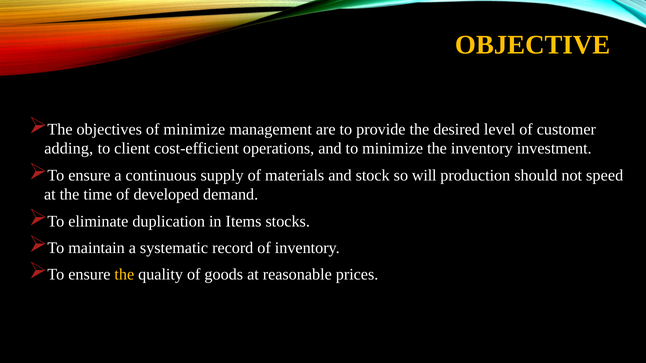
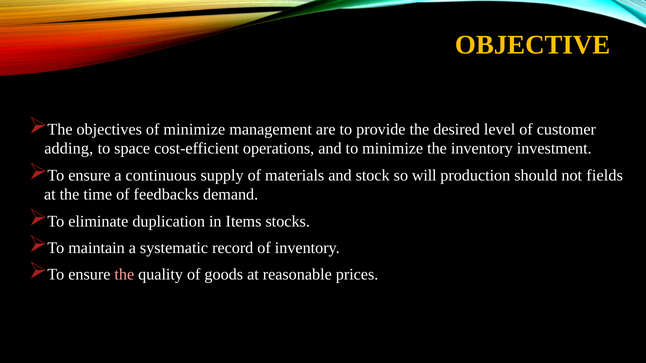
client: client -> space (132, 149)
speed: speed -> fields (605, 175)
developed: developed -> feedbacks (166, 195)
the colour: yellow -> pink (124, 275)
